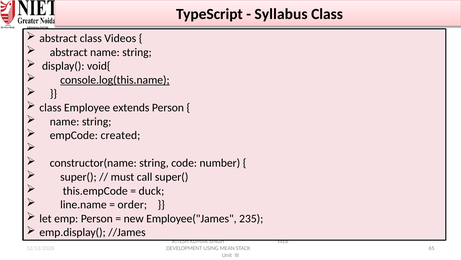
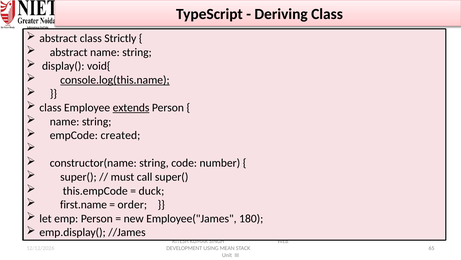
Syllabus: Syllabus -> Deriving (281, 14)
Videos: Videos -> Strictly (120, 38)
extends underline: none -> present (131, 107)
line.name: line.name -> first.name (83, 204)
235: 235 -> 180 (251, 218)
